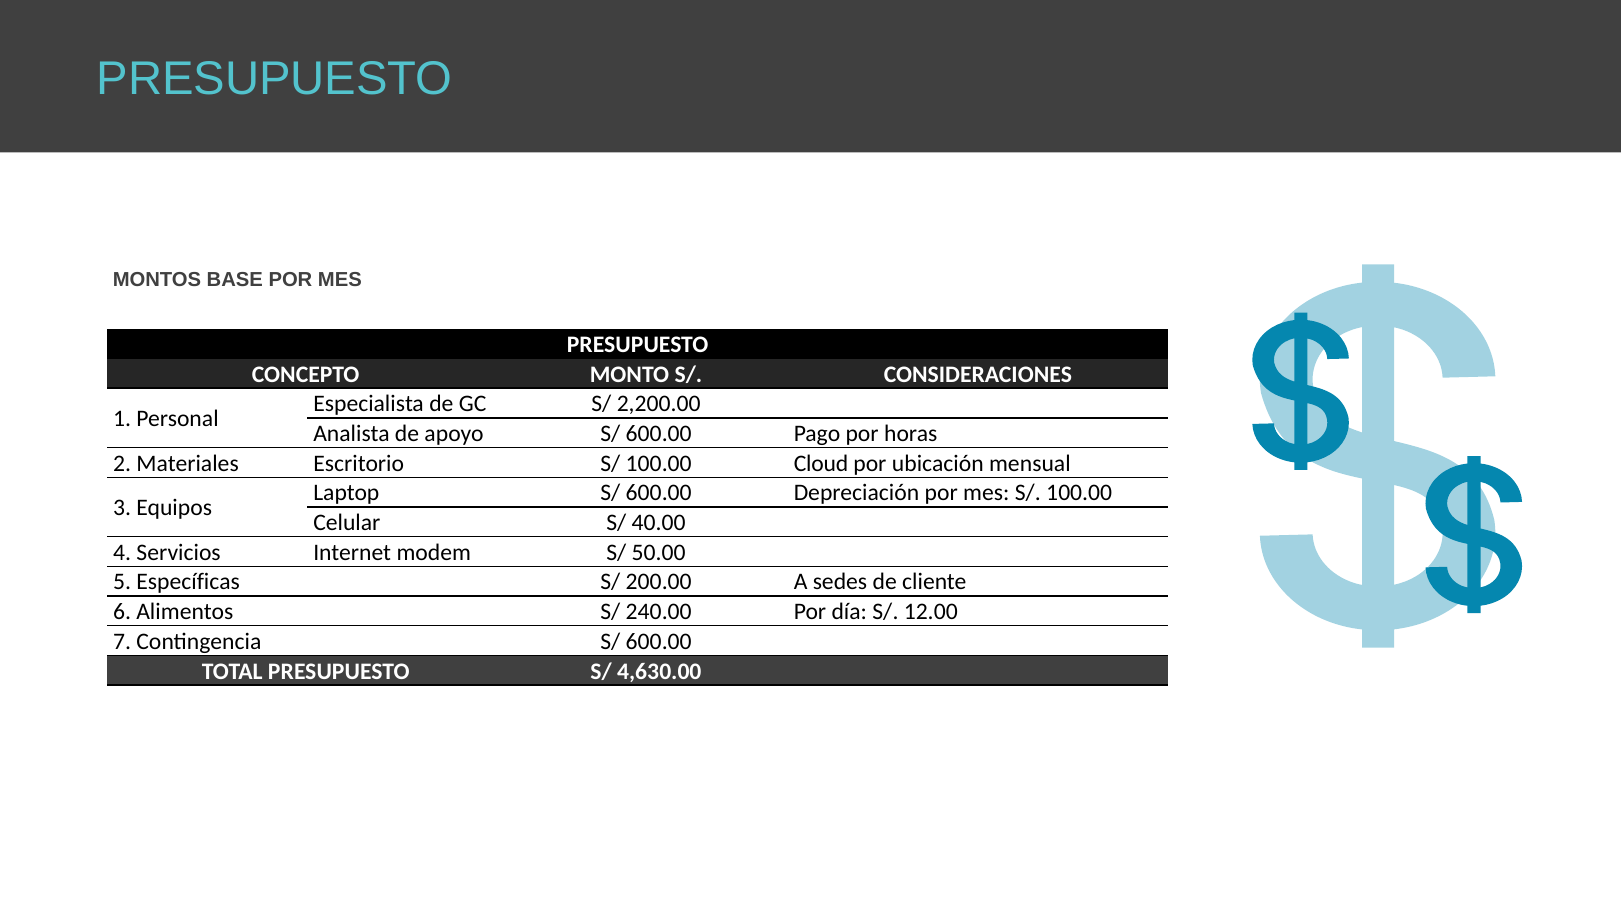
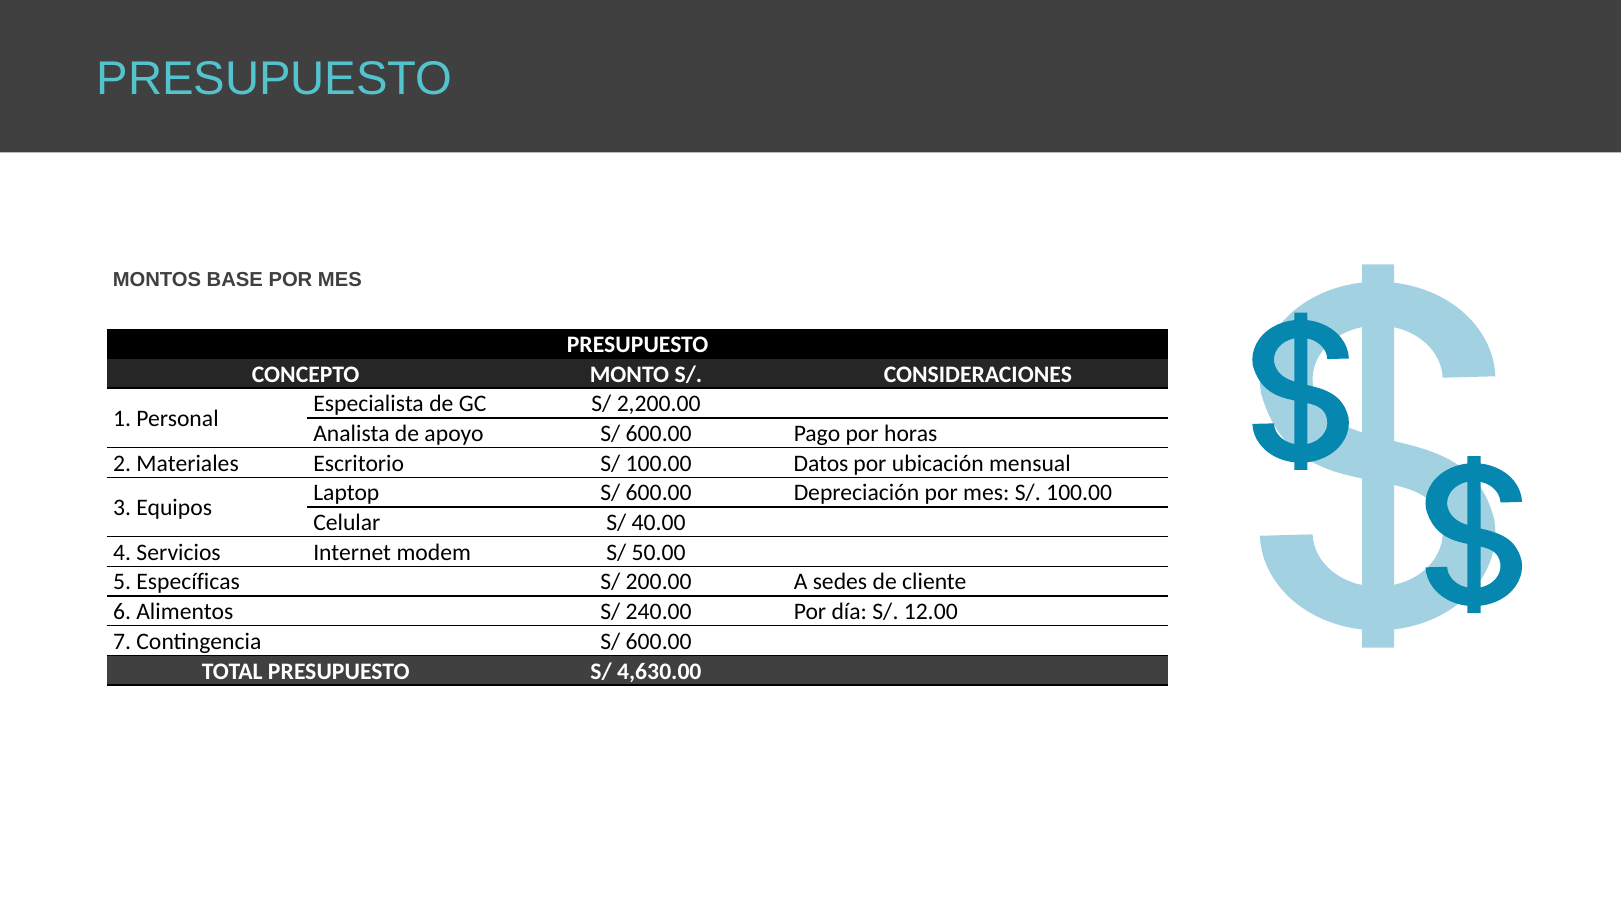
Cloud: Cloud -> Datos (821, 463)
